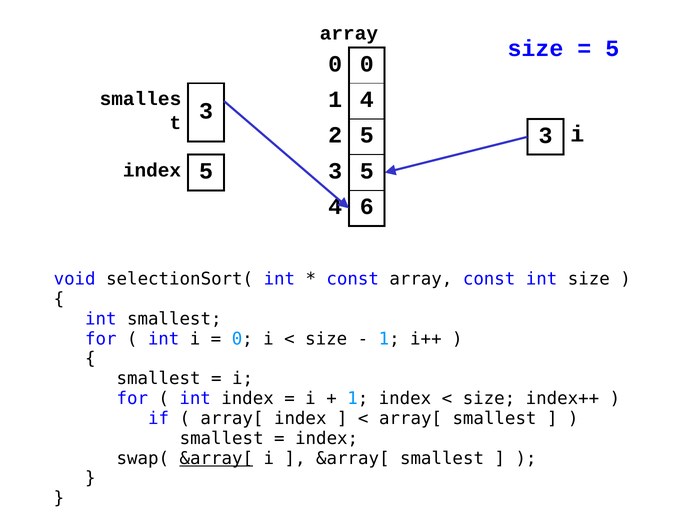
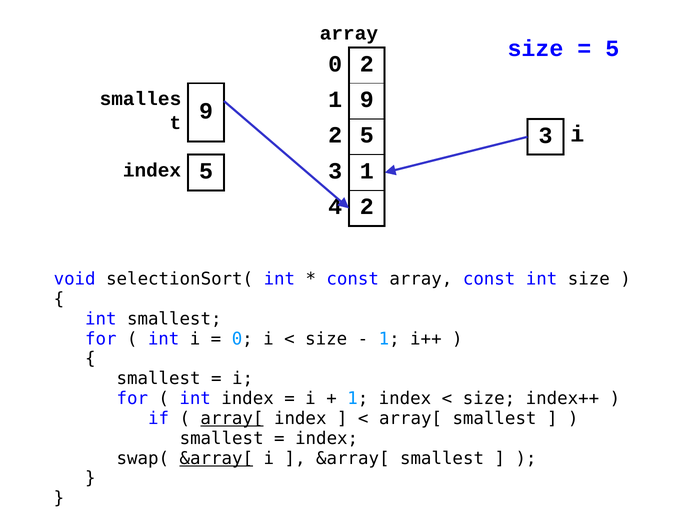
0 0: 0 -> 2 (367, 64)
1 4: 4 -> 9 (367, 99)
3: 3 -> 9 (206, 111)
3 5: 5 -> 1 (367, 171)
6: 6 -> 2 (367, 207)
array[ underline: none -> present (232, 418)
